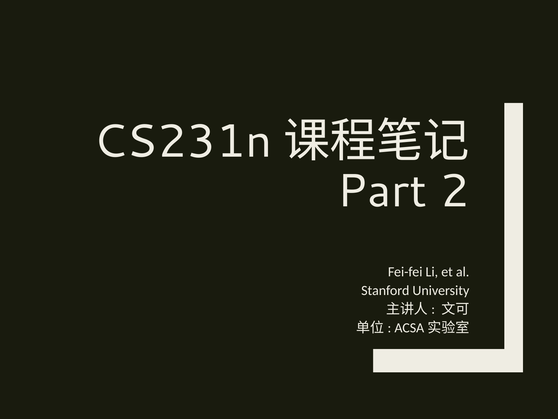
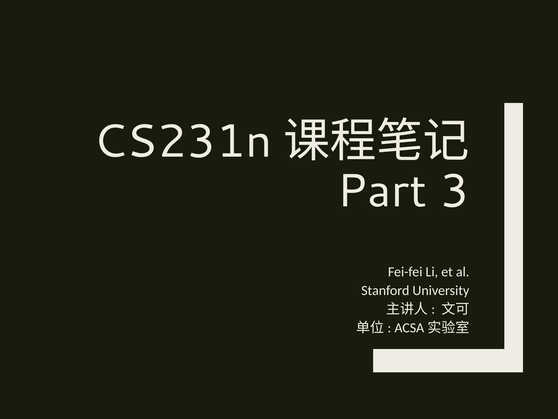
2: 2 -> 3 (455, 191)
